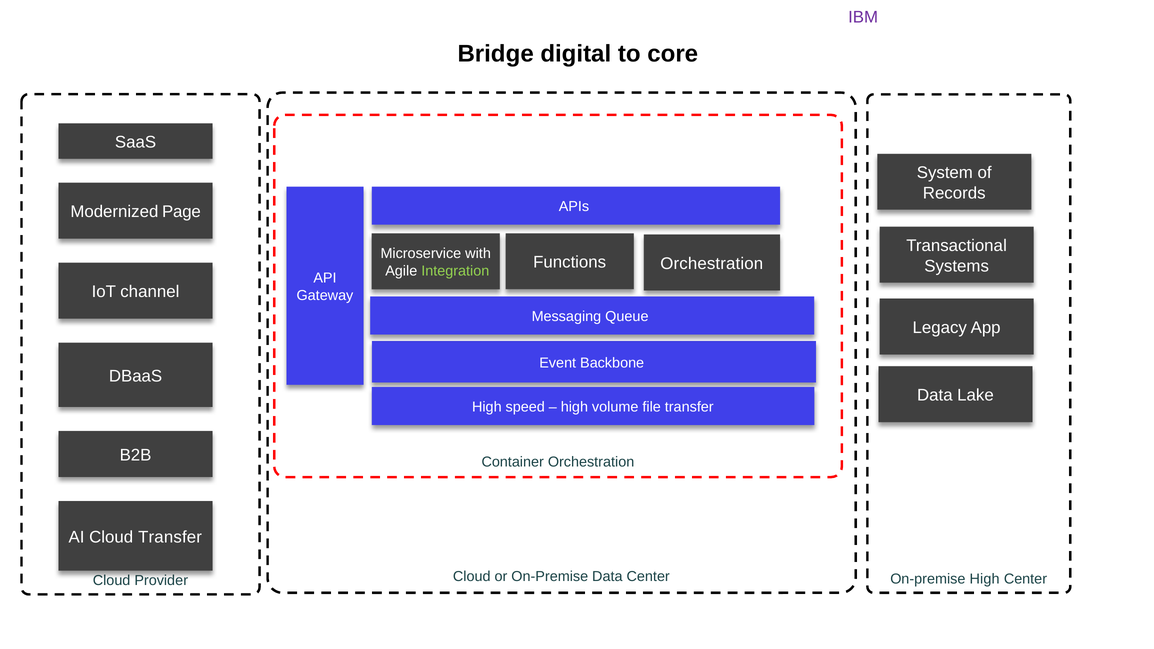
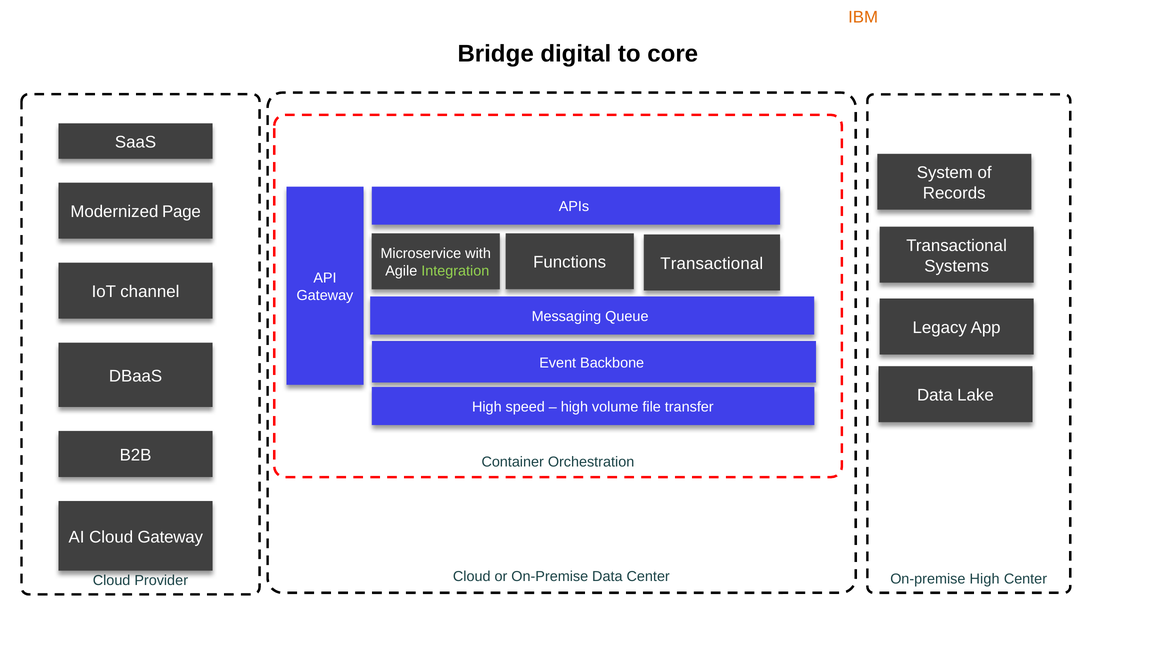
IBM colour: purple -> orange (863, 17)
Orchestration: Orchestration -> Transactional (712, 264)
Cloud Transfer: Transfer -> Gateway (170, 537)
